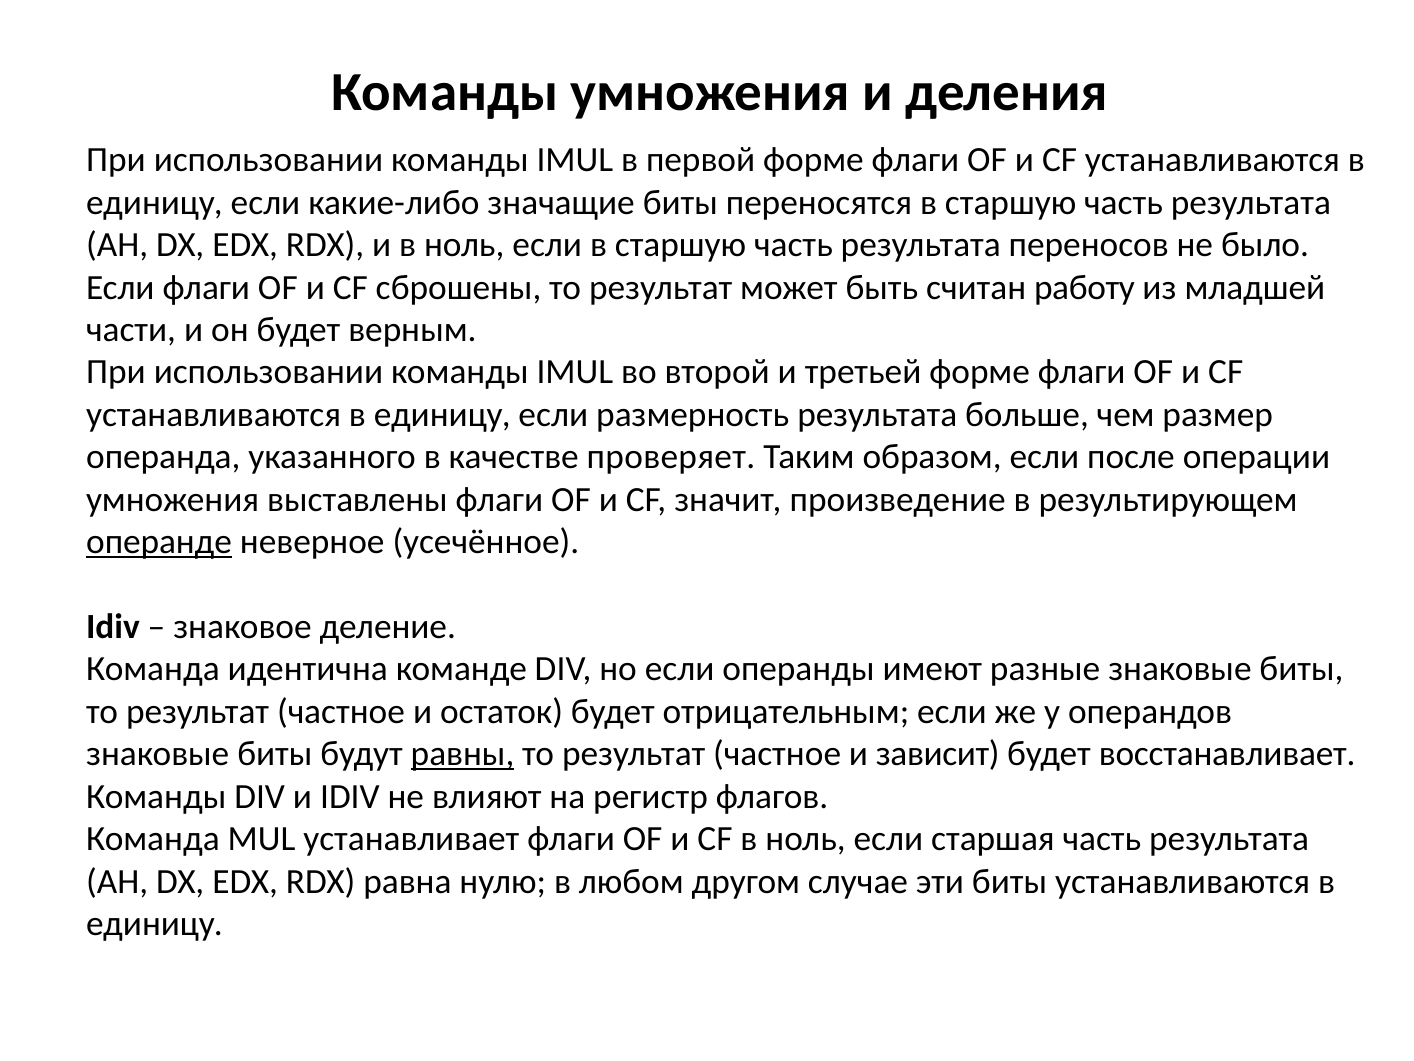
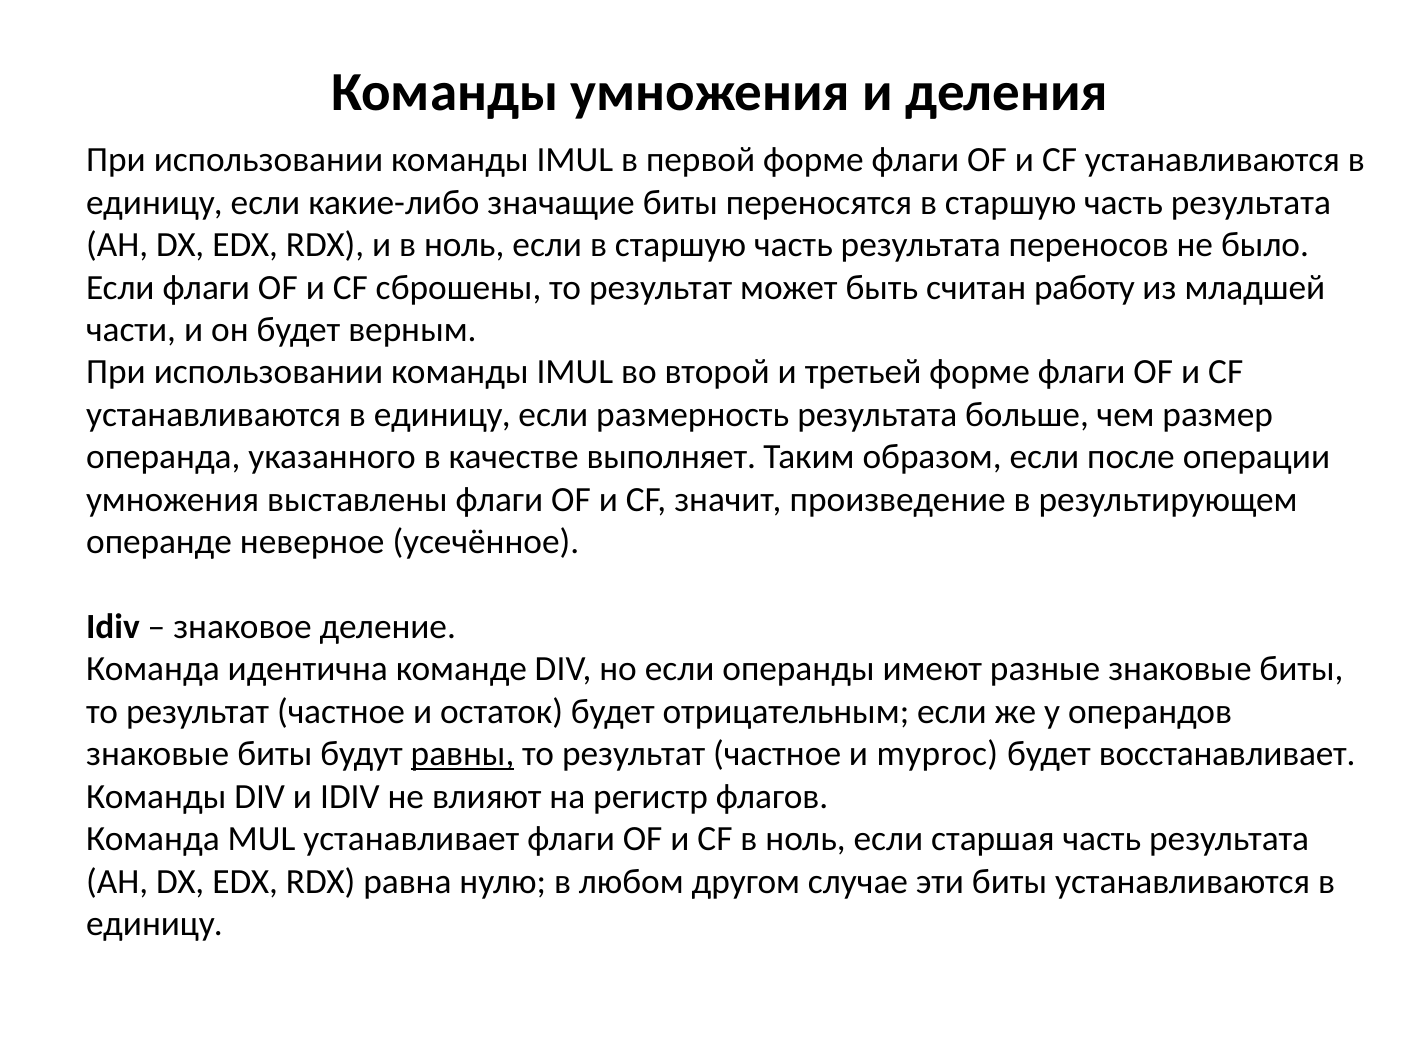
проверяет: проверяет -> выполняет (671, 457)
операнде underline: present -> none (159, 542)
зависит: зависит -> myproc (937, 754)
